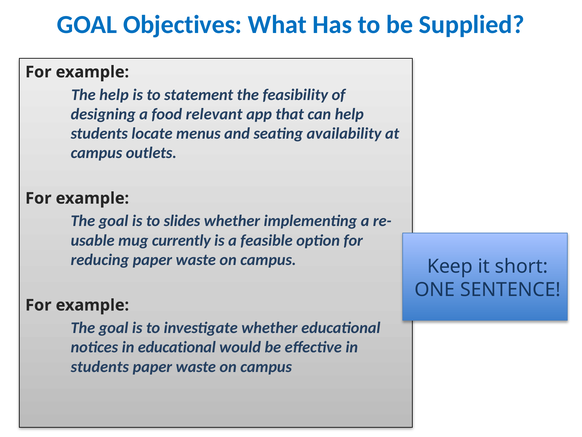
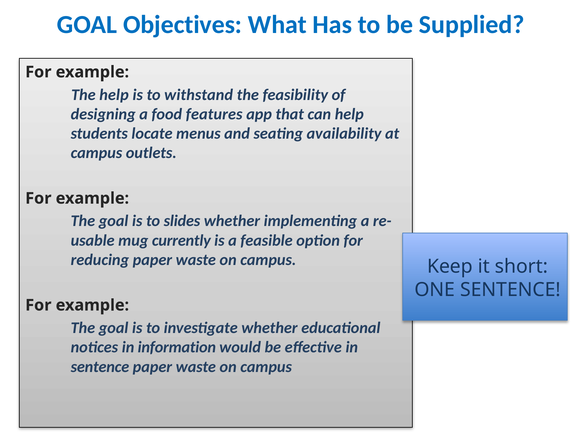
statement: statement -> withstand (199, 95)
relevant: relevant -> features (214, 114)
in educational: educational -> information (177, 347)
students: students -> sentence (100, 366)
